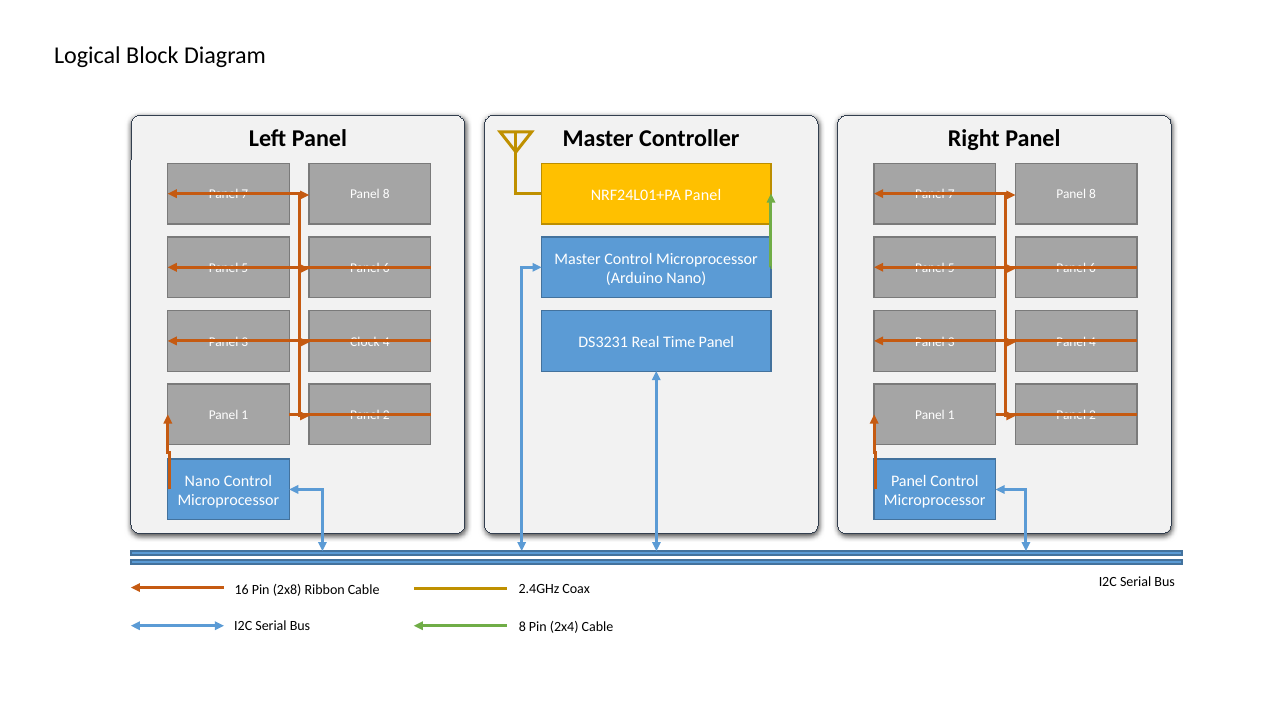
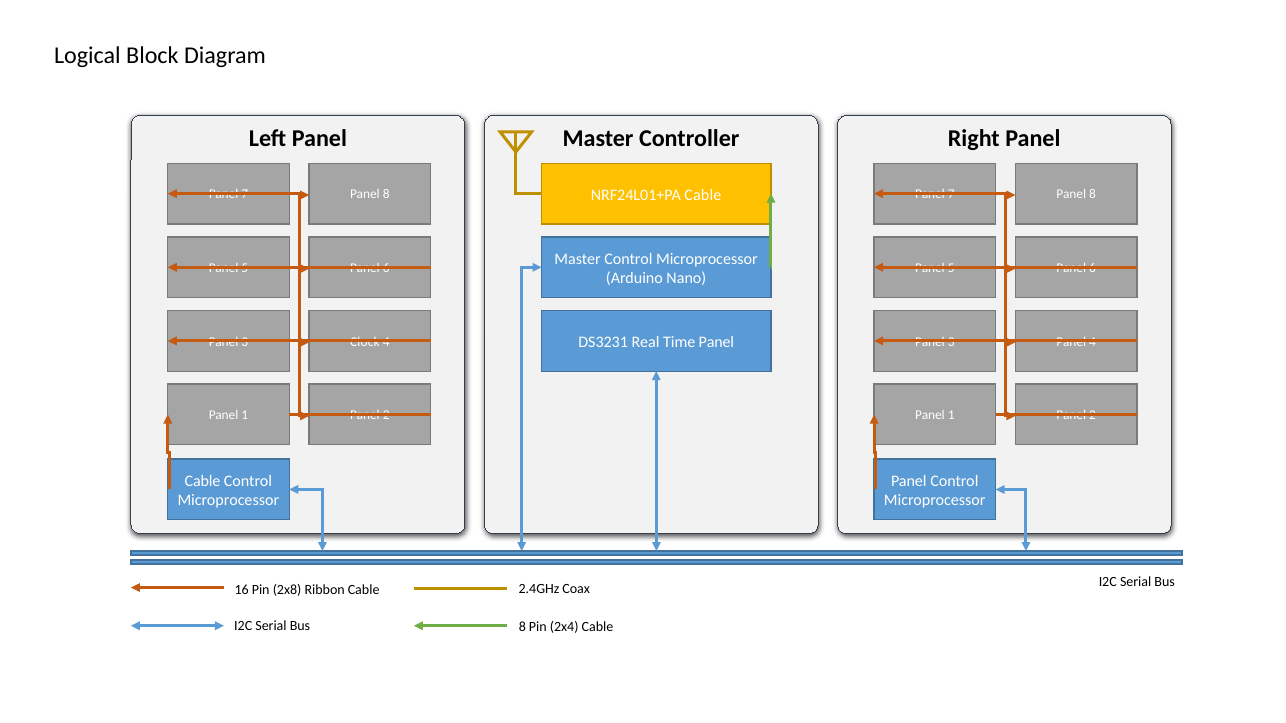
NRF24L01+PA Panel: Panel -> Cable (703, 195)
Nano: Nano -> Cable (203, 481)
